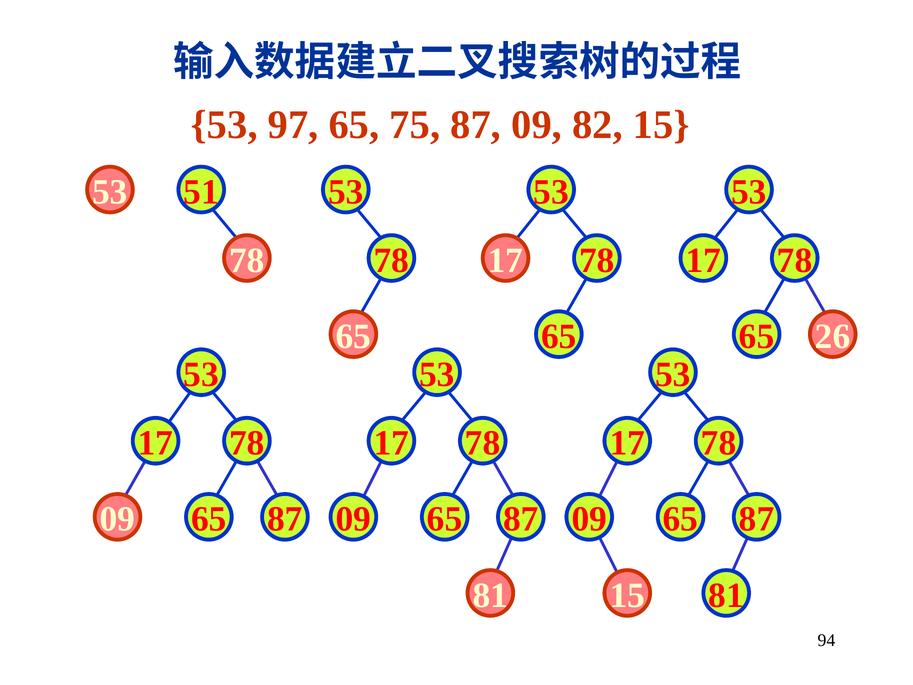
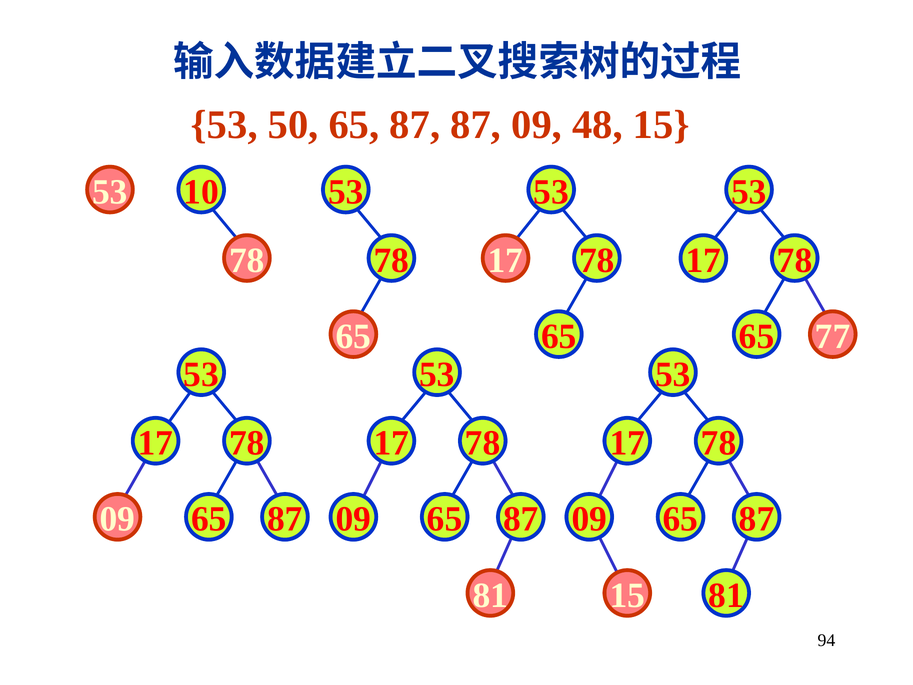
97: 97 -> 50 (293, 125)
65 75: 75 -> 87 (415, 125)
82: 82 -> 48 (597, 125)
51: 51 -> 10 (201, 192)
26: 26 -> 77 (833, 336)
